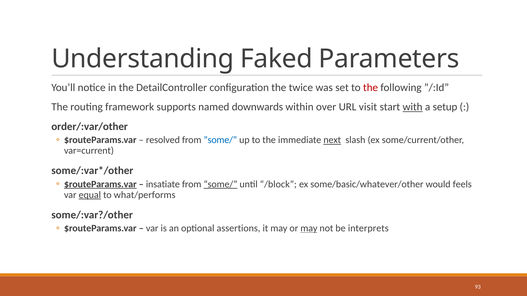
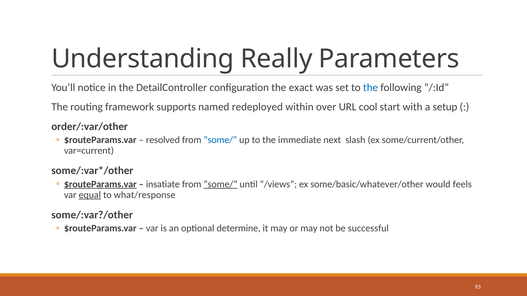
Faked: Faked -> Really (276, 59)
twice: twice -> exact (301, 88)
the colour: red -> blue (371, 88)
downwards: downwards -> redeployed (257, 107)
visit: visit -> cool (368, 107)
with underline: present -> none (413, 107)
next underline: present -> none (332, 140)
/block: /block -> /views (278, 184)
what/performs: what/performs -> what/response (145, 195)
assertions: assertions -> determine (239, 229)
may underline: present -> none (309, 229)
interprets: interprets -> successful (368, 229)
